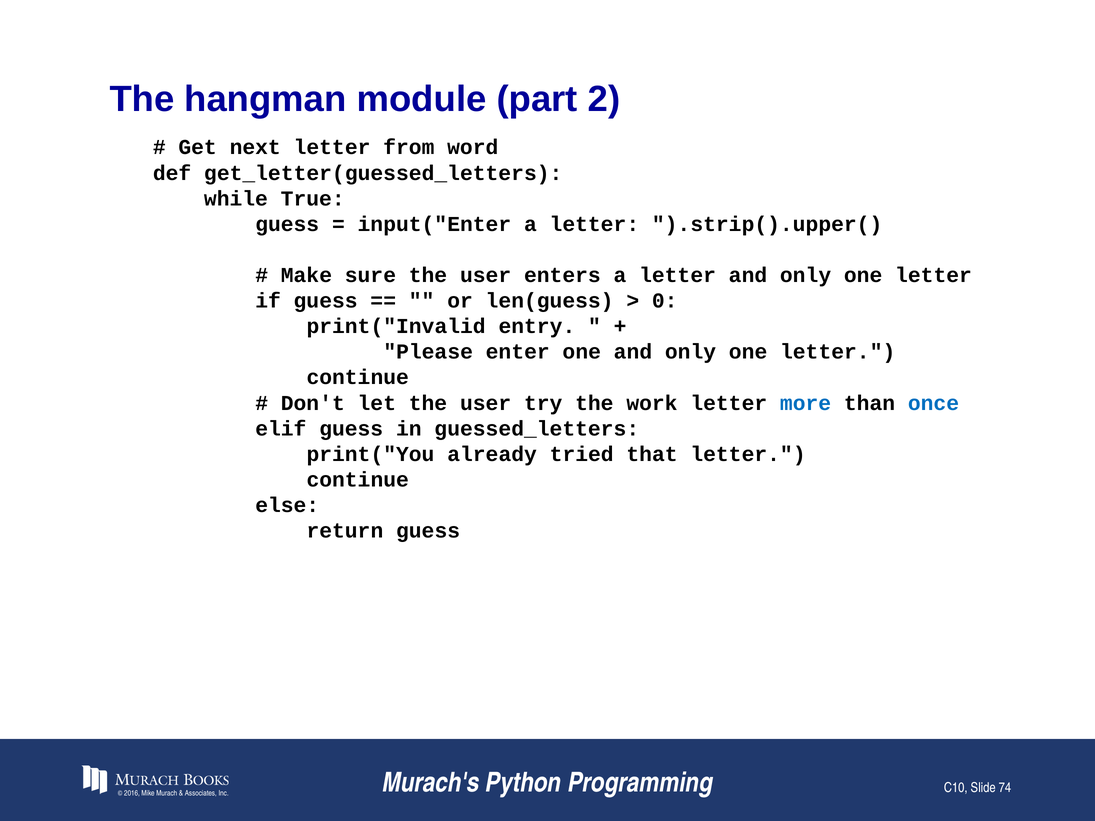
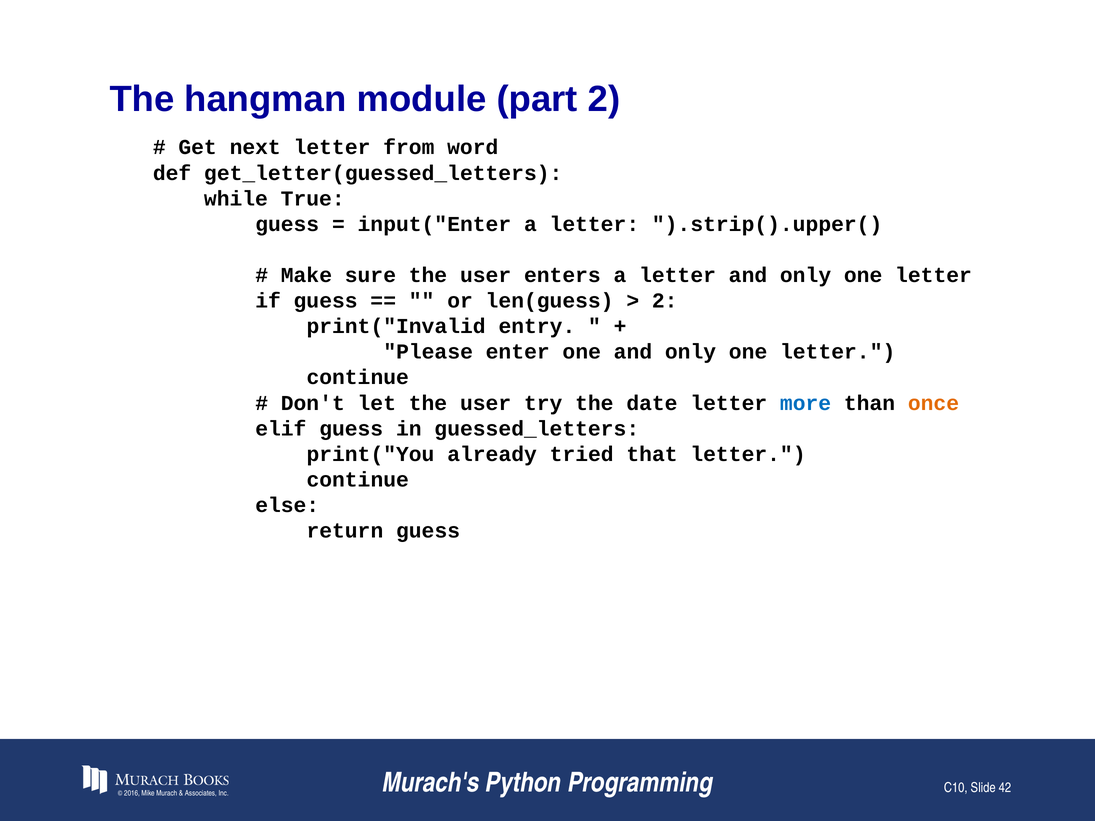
0: 0 -> 2 (665, 301)
work: work -> date (652, 403)
once colour: blue -> orange (933, 403)
74: 74 -> 42 (1005, 788)
